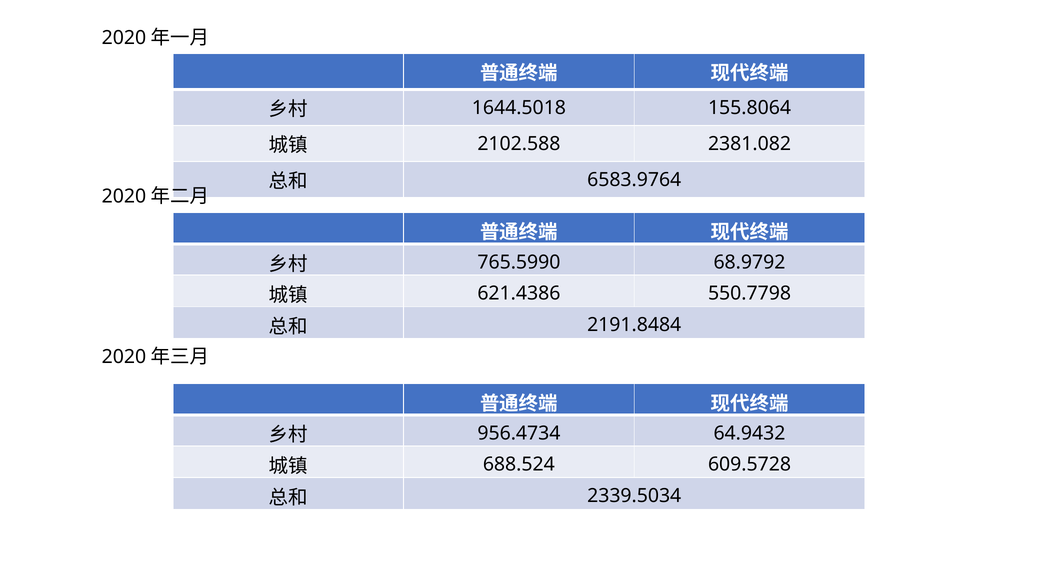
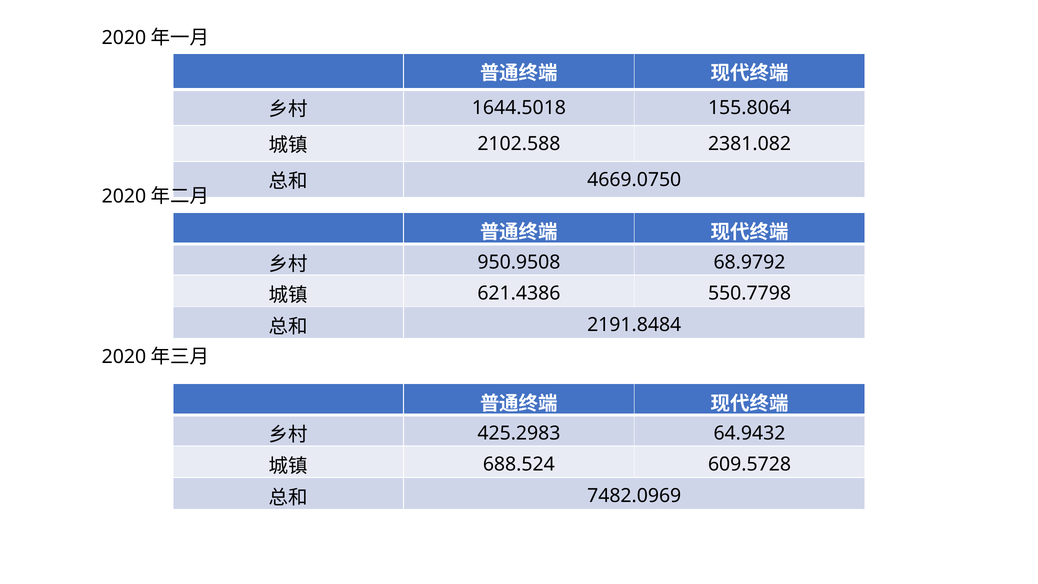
6583.9764: 6583.9764 -> 4669.0750 (634, 180)
765.5990: 765.5990 -> 950.9508 (519, 262)
956.4734: 956.4734 -> 425.2983 (519, 433)
2339.5034: 2339.5034 -> 7482.0969 (634, 496)
